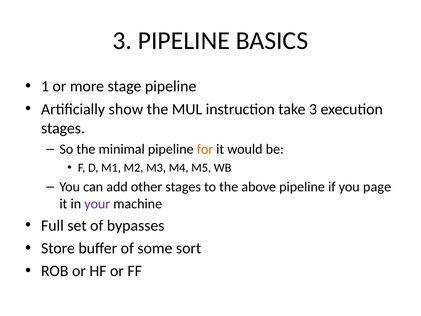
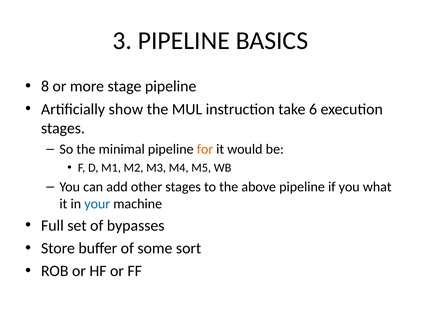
1: 1 -> 8 (45, 86)
take 3: 3 -> 6 (313, 109)
page: page -> what (377, 187)
your colour: purple -> blue (97, 204)
